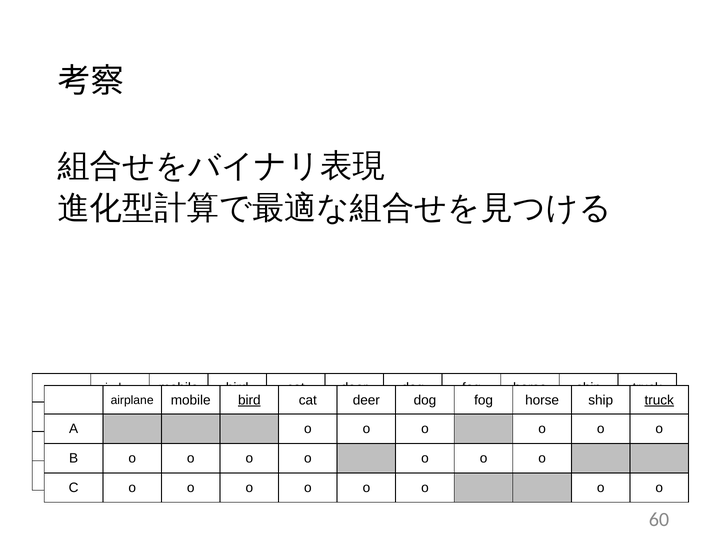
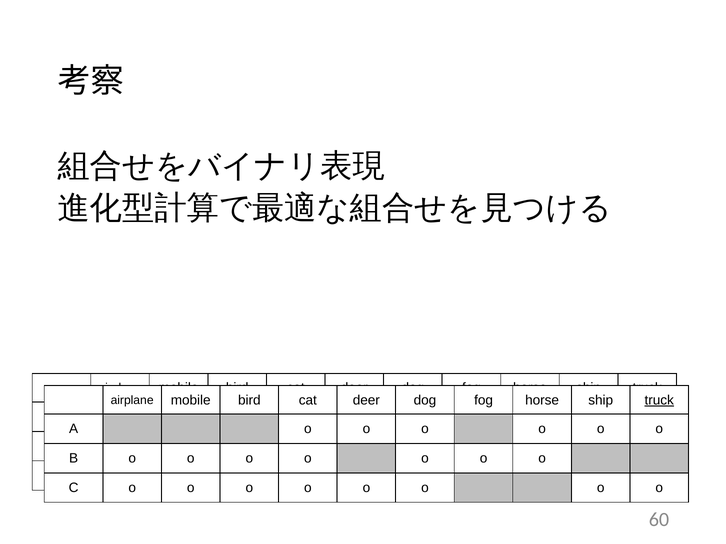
bird underline: present -> none (249, 400)
